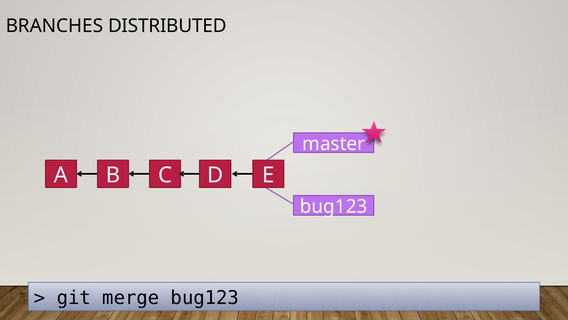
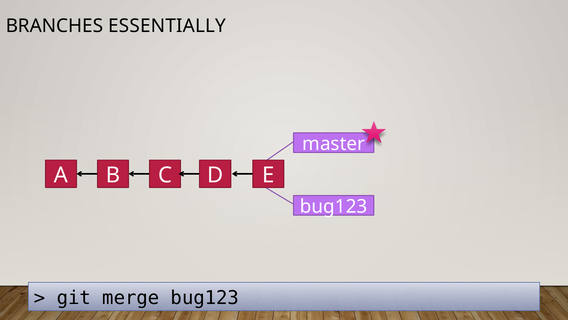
DISTRIBUTED: DISTRIBUTED -> ESSENTIALLY (167, 26)
